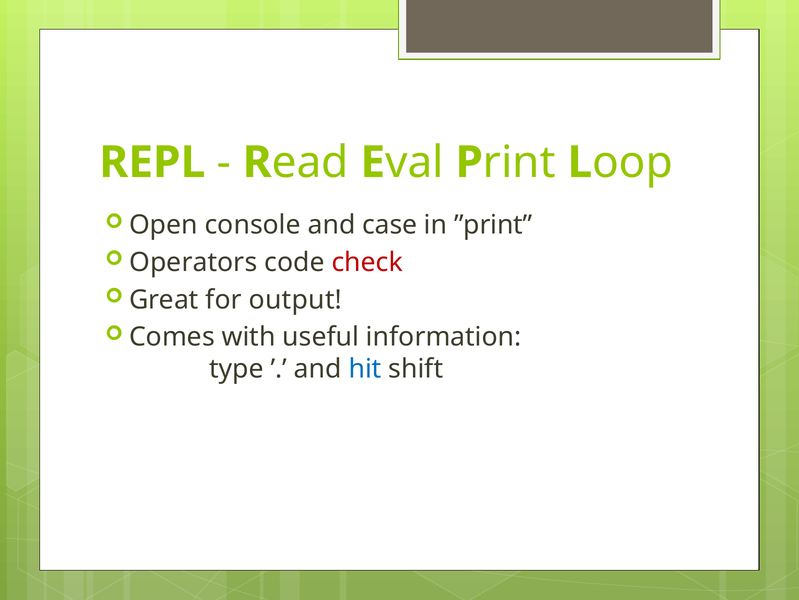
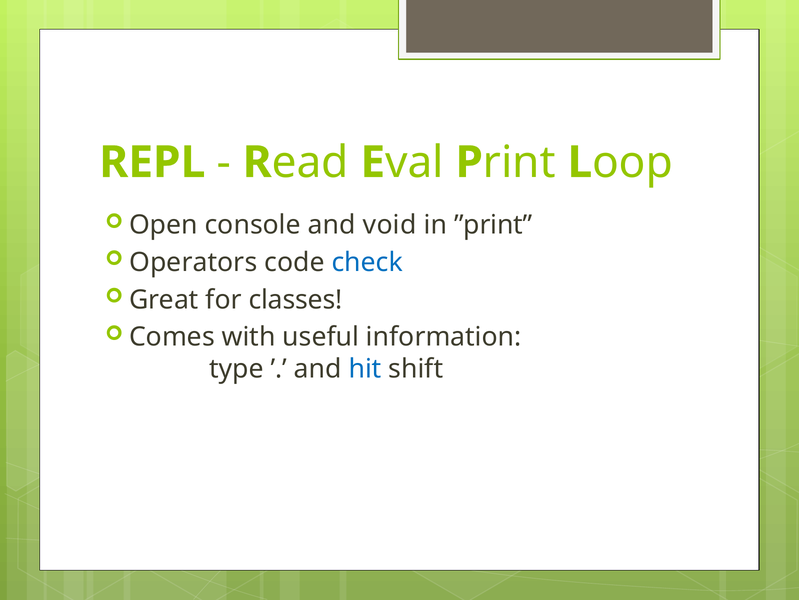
case: case -> void (390, 225)
check colour: red -> blue (367, 262)
output: output -> classes (296, 299)
